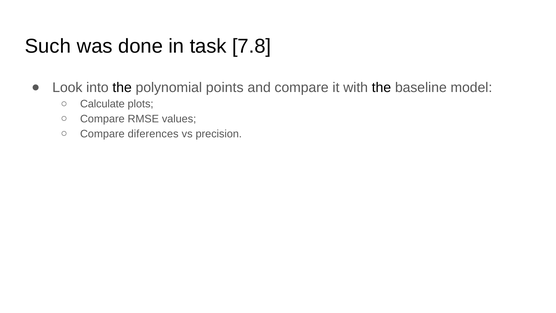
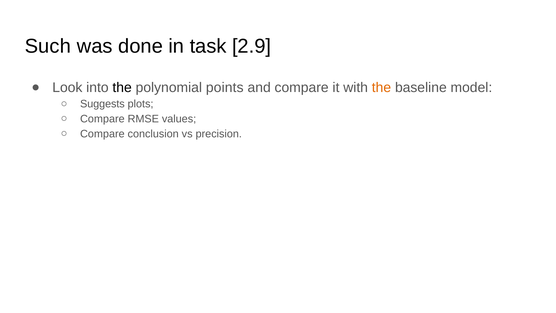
7.8: 7.8 -> 2.9 (252, 46)
the colour: black -> orange (381, 87)
Calculate: Calculate -> Suggests (102, 104)
diferences: diferences -> conclusion (153, 134)
